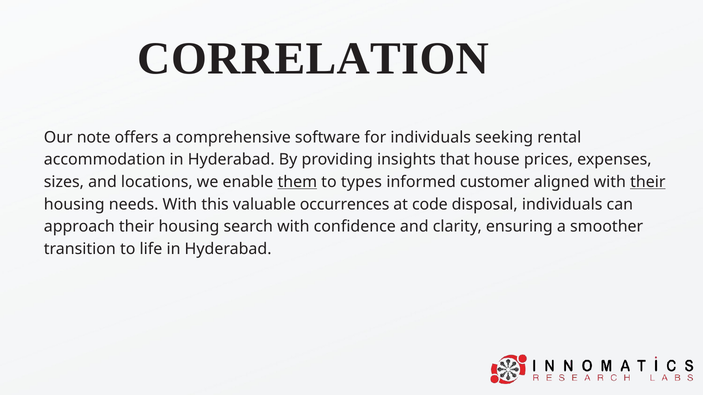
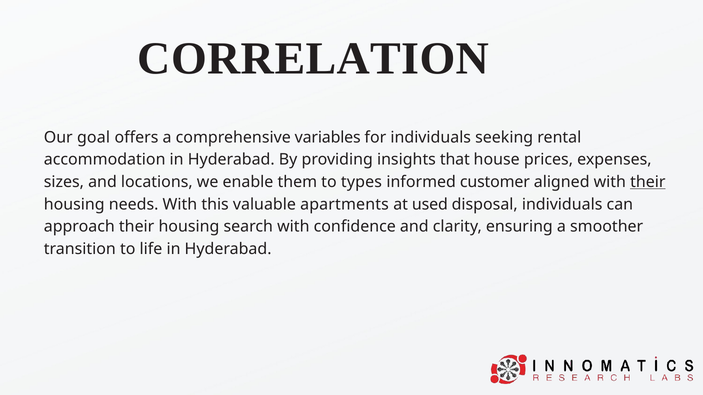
note: note -> goal (94, 137)
software: software -> variables (328, 137)
them underline: present -> none (297, 182)
occurrences: occurrences -> apartments (345, 204)
code: code -> used (430, 204)
